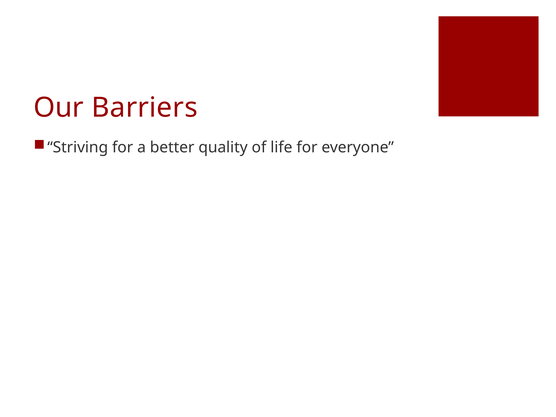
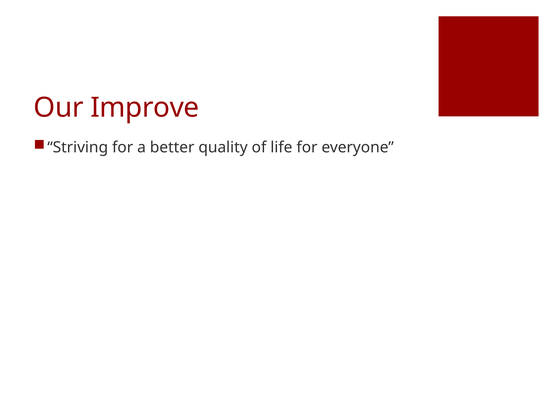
Barriers: Barriers -> Improve (145, 108)
